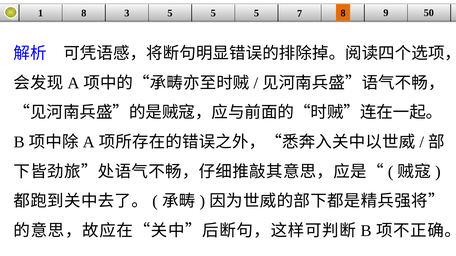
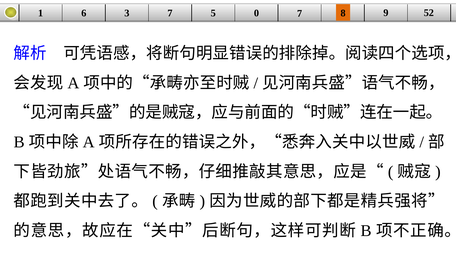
1 8: 8 -> 6 (84, 13)
3 5: 5 -> 7 (170, 13)
5: 5 -> 0 (256, 13)
50: 50 -> 52 (429, 13)
